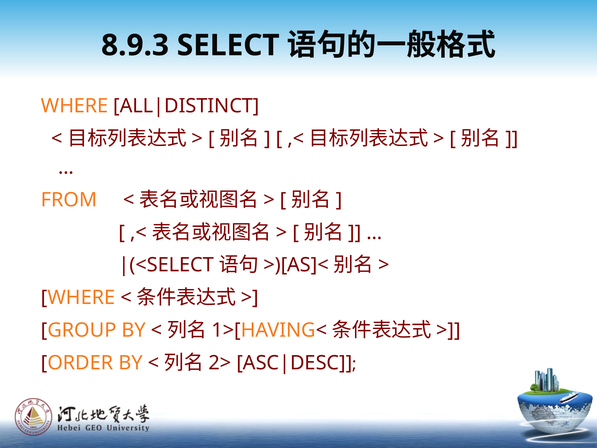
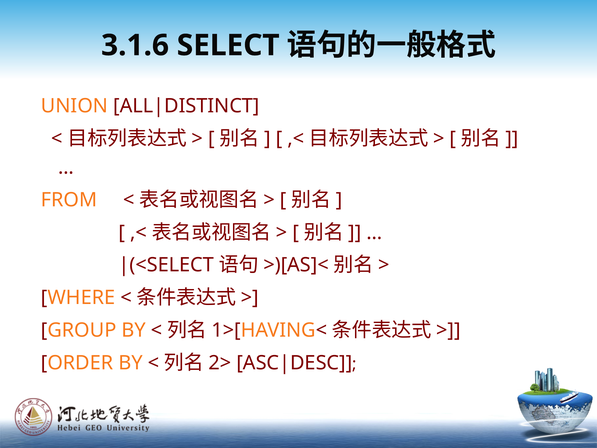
8.9.3: 8.9.3 -> 3.1.6 (135, 45)
WHERE: WHERE -> UNION (75, 106)
